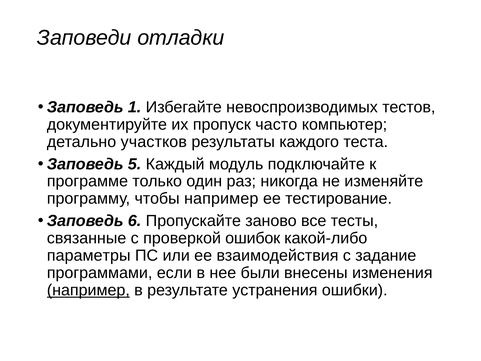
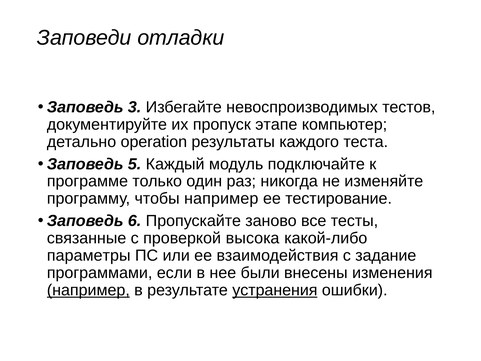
1: 1 -> 3 (135, 107)
часто: часто -> этапе (276, 124)
участков: участков -> operation (154, 142)
ошибок: ошибок -> высока (253, 238)
устранения underline: none -> present (275, 290)
